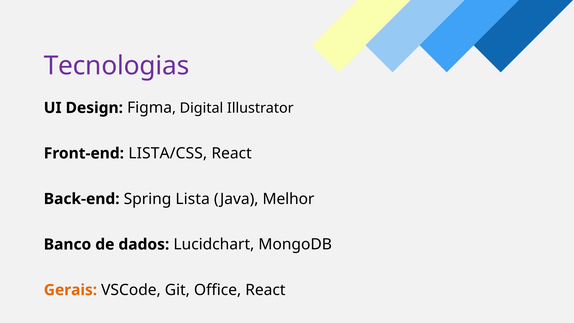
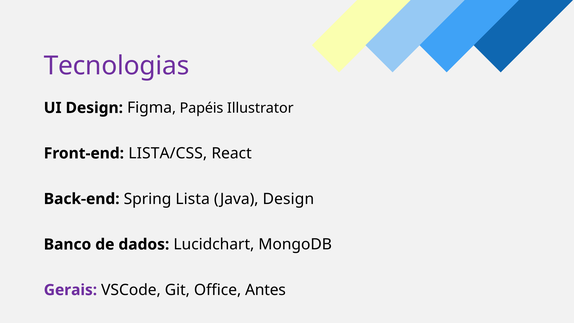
Digital: Digital -> Papéis (202, 108)
Java Melhor: Melhor -> Design (288, 199)
Gerais colour: orange -> purple (70, 290)
Office React: React -> Antes (265, 290)
